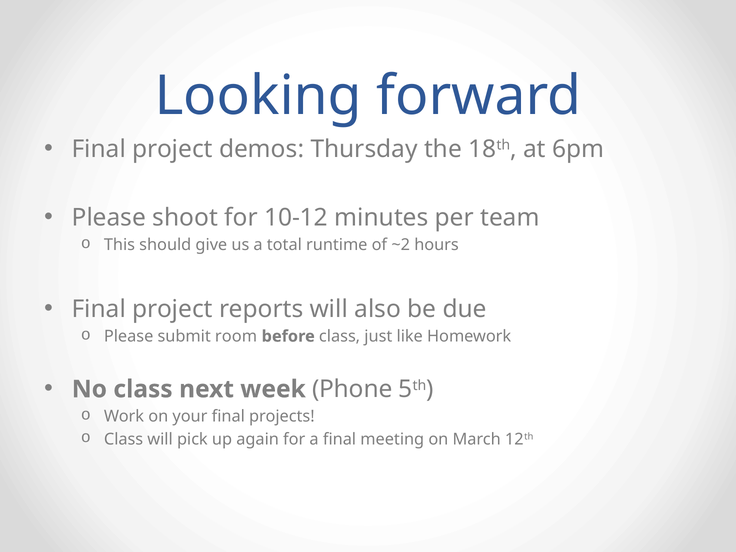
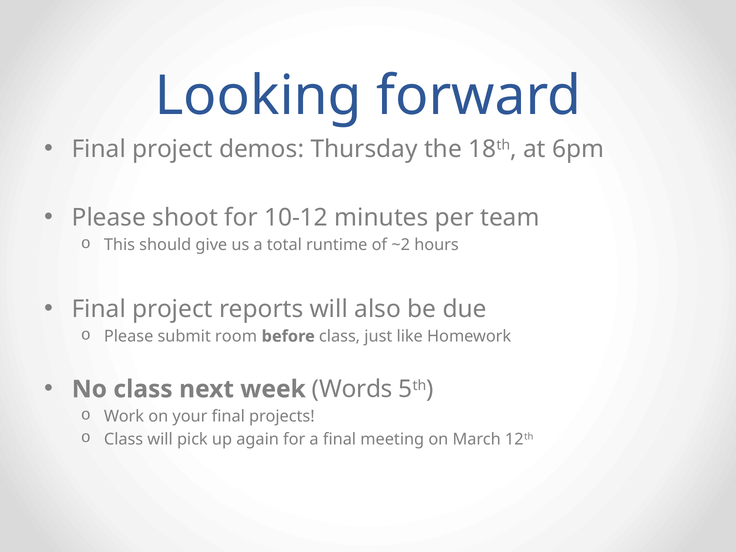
Phone: Phone -> Words (352, 389)
